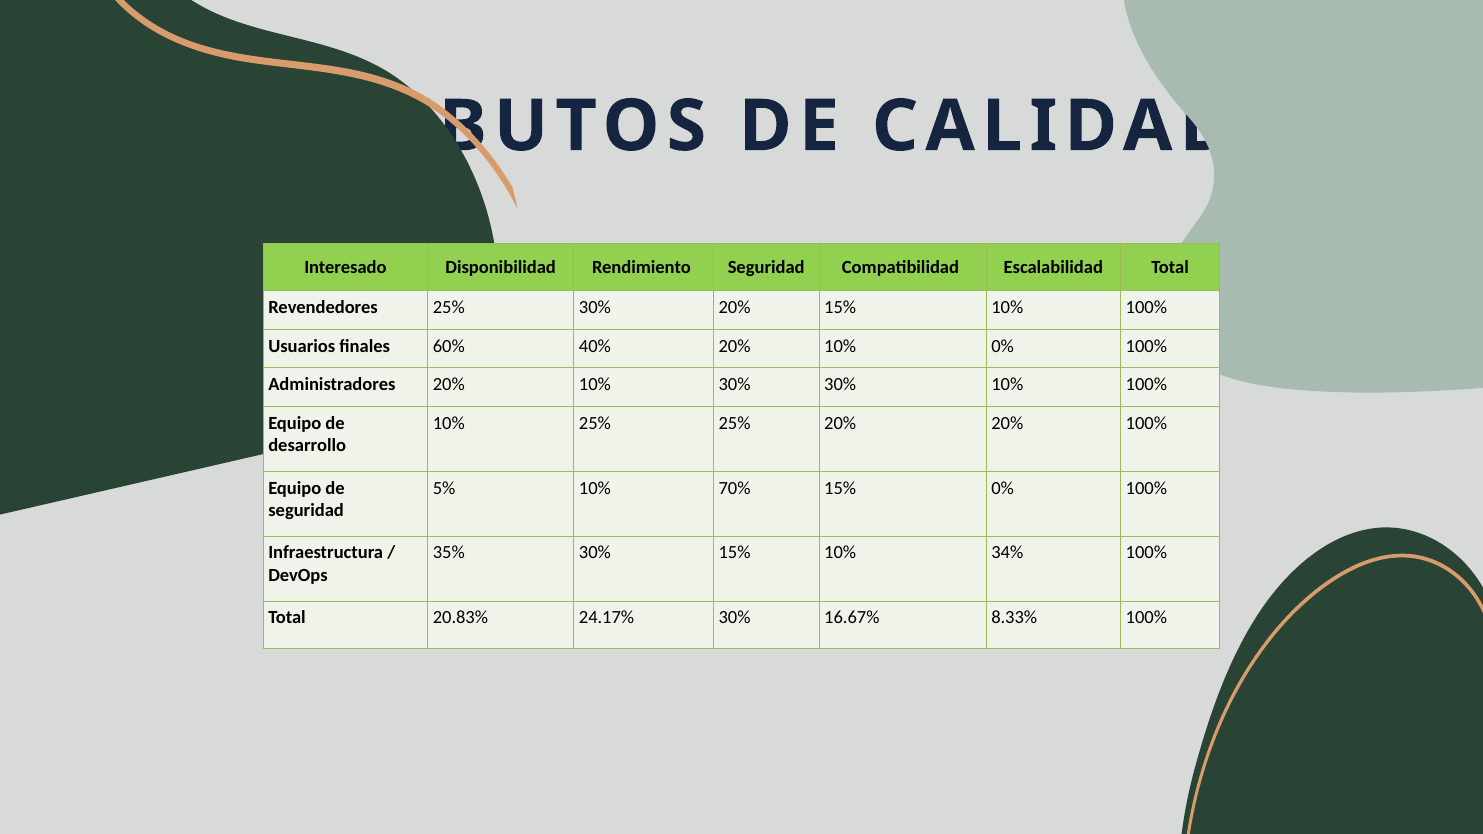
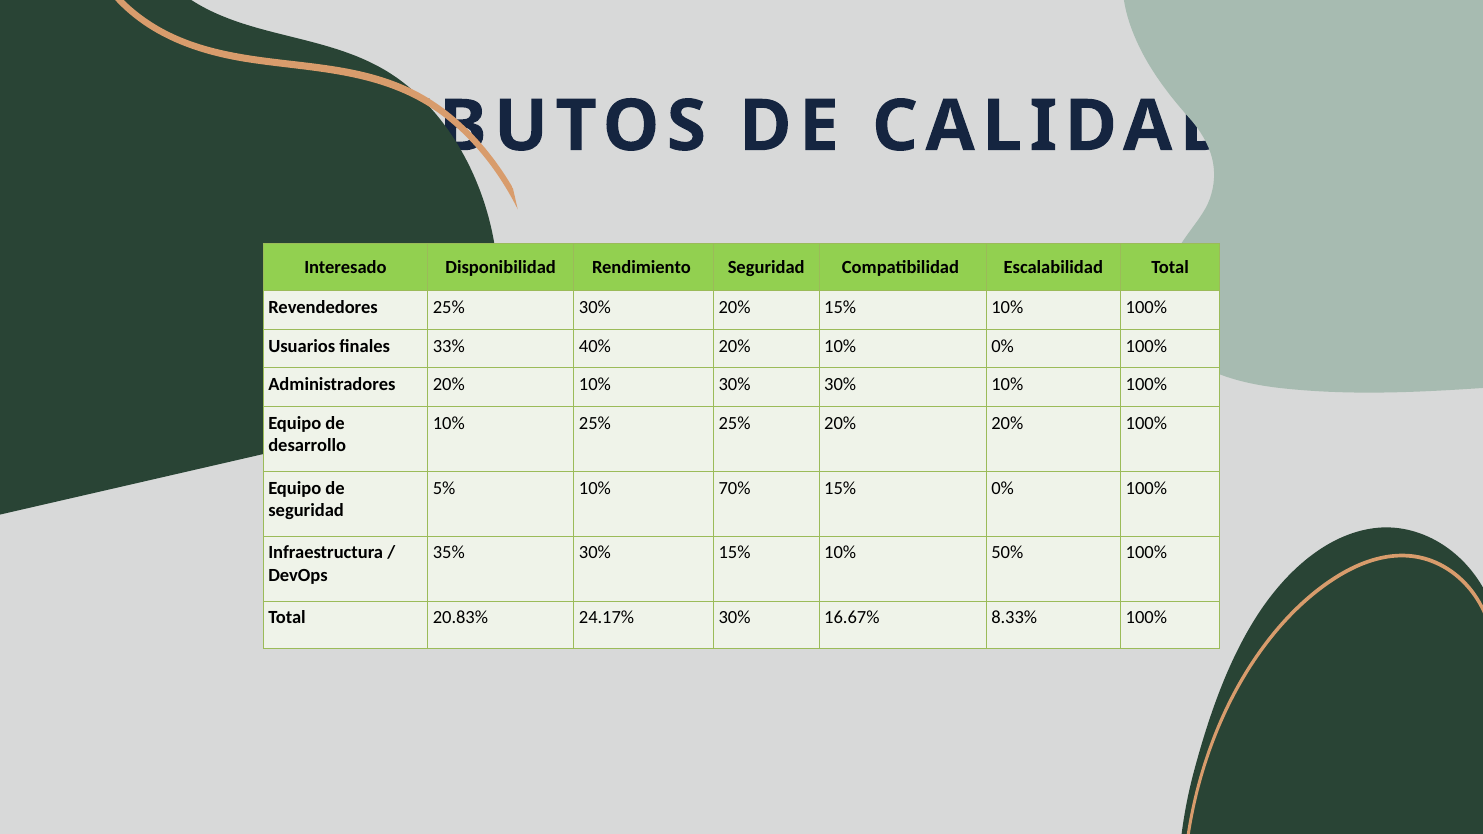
60%: 60% -> 33% (449, 346)
34%: 34% -> 50% (1007, 553)
